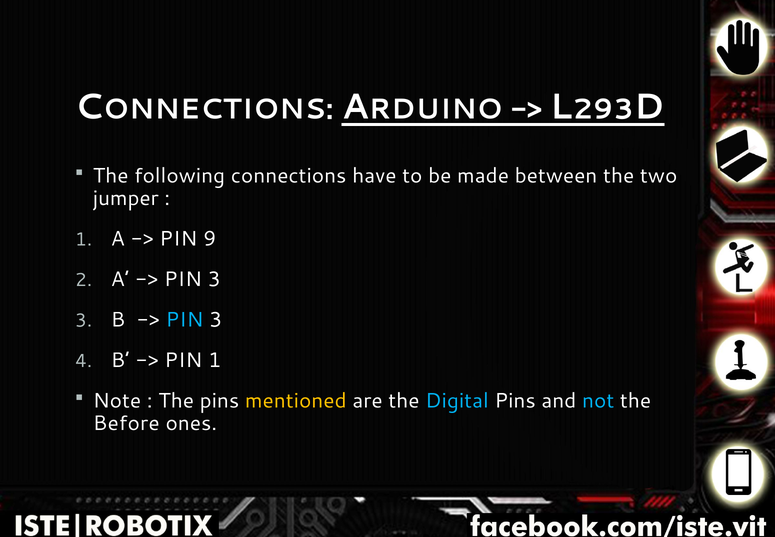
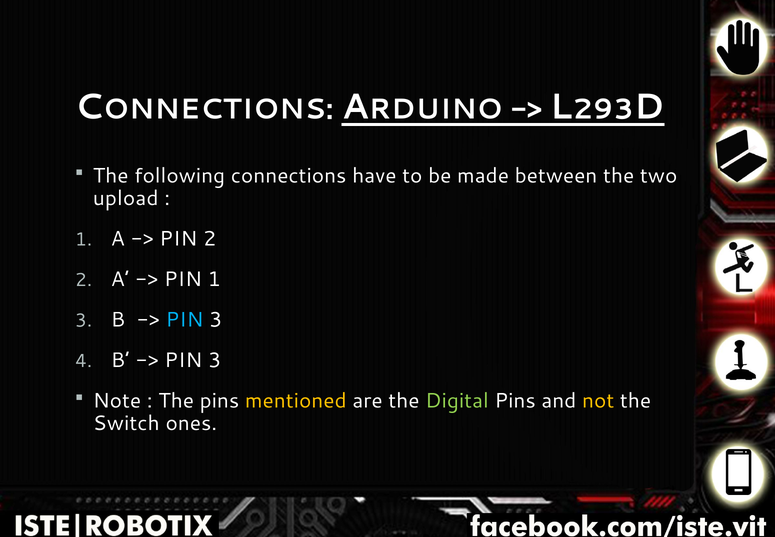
jumper: jumper -> upload (126, 198)
PIN 9: 9 -> 2 (210, 239)
3: 3 -> 1 (214, 279)
1: 1 -> 3 (215, 360)
Digital colour: light blue -> light green (457, 400)
not colour: light blue -> yellow (598, 400)
Before: Before -> Switch (126, 423)
